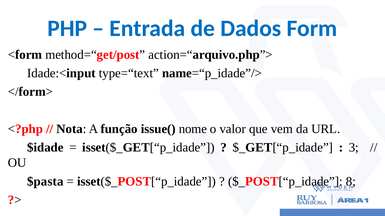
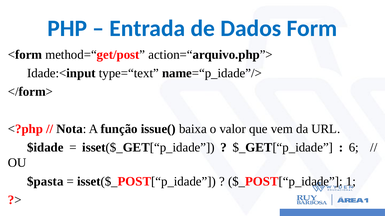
nome: nome -> baixa (193, 129)
3: 3 -> 6 (354, 148)
8: 8 -> 1 (351, 182)
